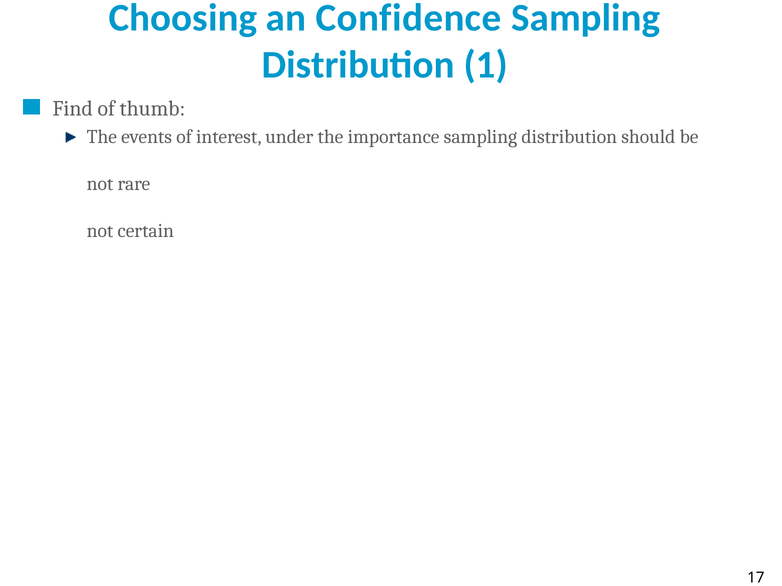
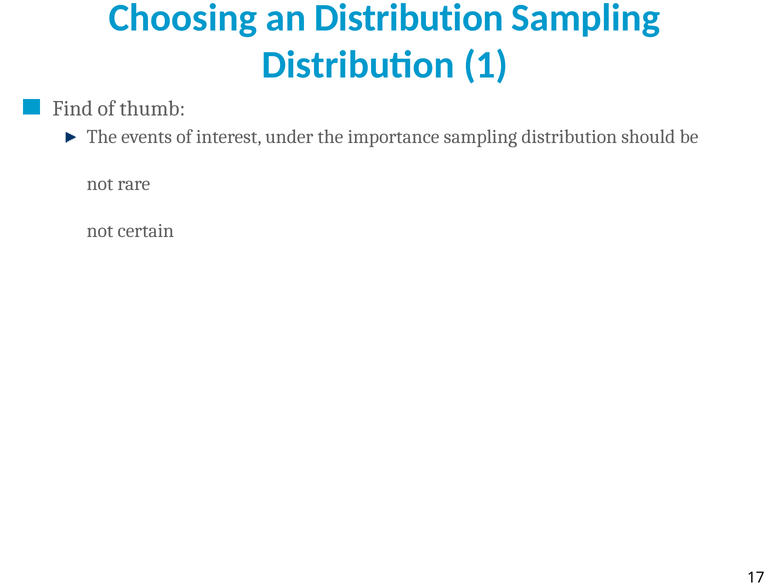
an Confidence: Confidence -> Distribution (409, 18)
